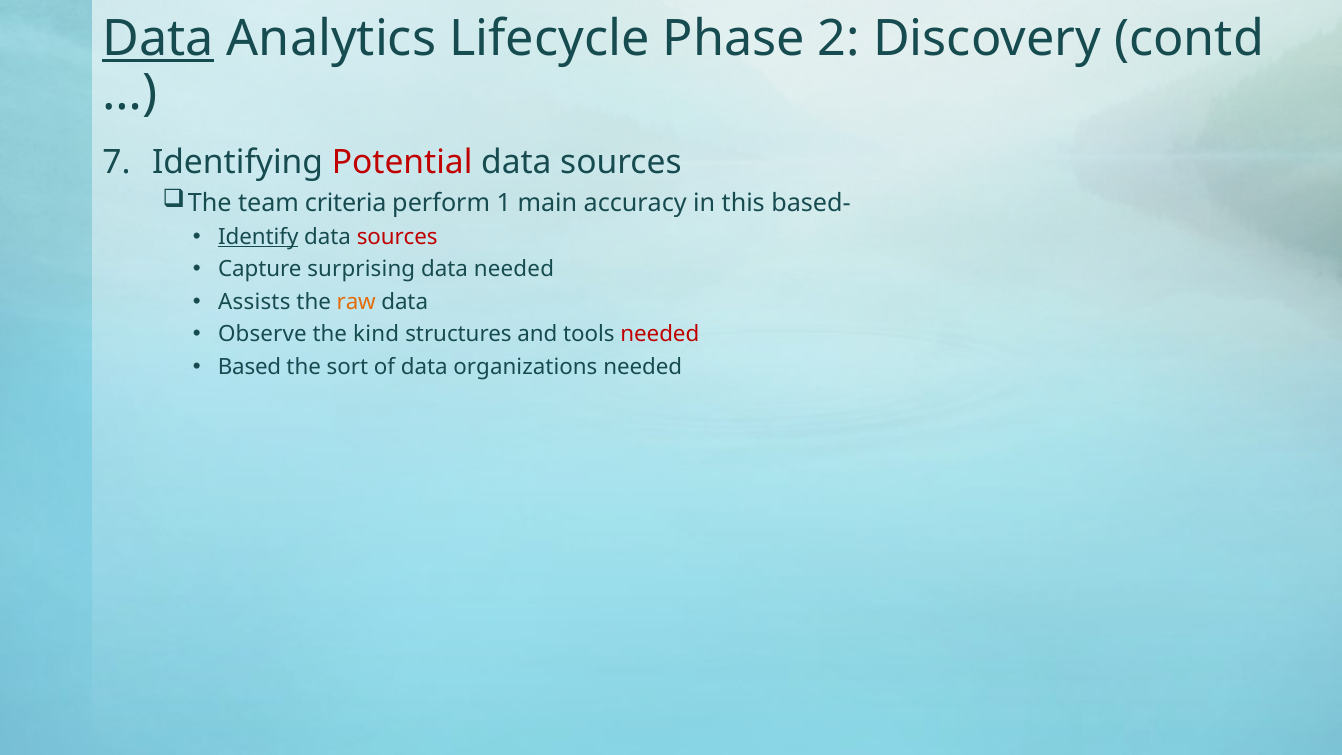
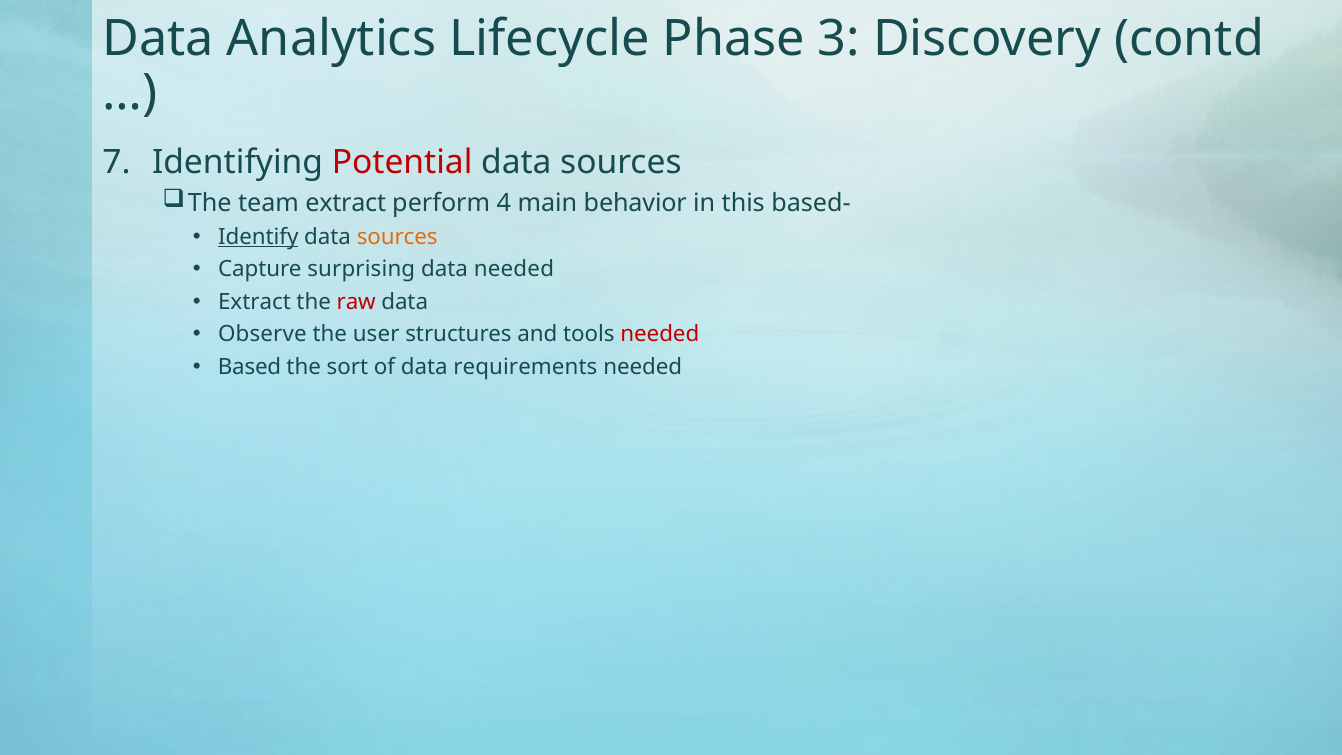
Data underline: present -> none (158, 39)
2: 2 -> 3 (839, 39)
team criteria: criteria -> extract (346, 203)
1: 1 -> 4 (504, 203)
accuracy: accuracy -> behavior (635, 203)
sources colour: red -> orange (397, 237)
Assists: Assists -> Extract (254, 302)
raw colour: orange -> red (356, 302)
kind: kind -> user (376, 334)
organizations: organizations -> requirements (525, 367)
